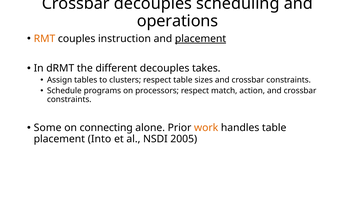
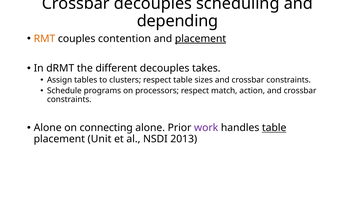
operations: operations -> depending (178, 21)
instruction: instruction -> contention (124, 39)
Some: Some -> Alone (48, 128)
work colour: orange -> purple (206, 128)
table underline: none -> present (274, 128)
Into: Into -> Unit (100, 139)
2005: 2005 -> 2013 (184, 139)
